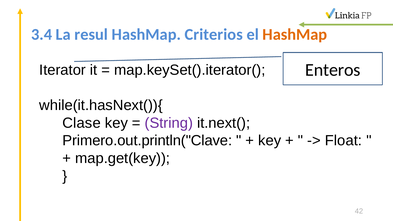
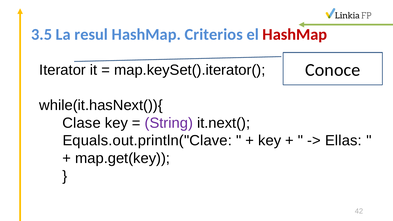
3.4: 3.4 -> 3.5 (42, 34)
HashMap colour: orange -> red (295, 34)
Enteros: Enteros -> Conoce (333, 70)
Primero.out.println("Clave: Primero.out.println("Clave -> Equals.out.println("Clave (147, 141)
Float: Float -> Ellas (343, 141)
